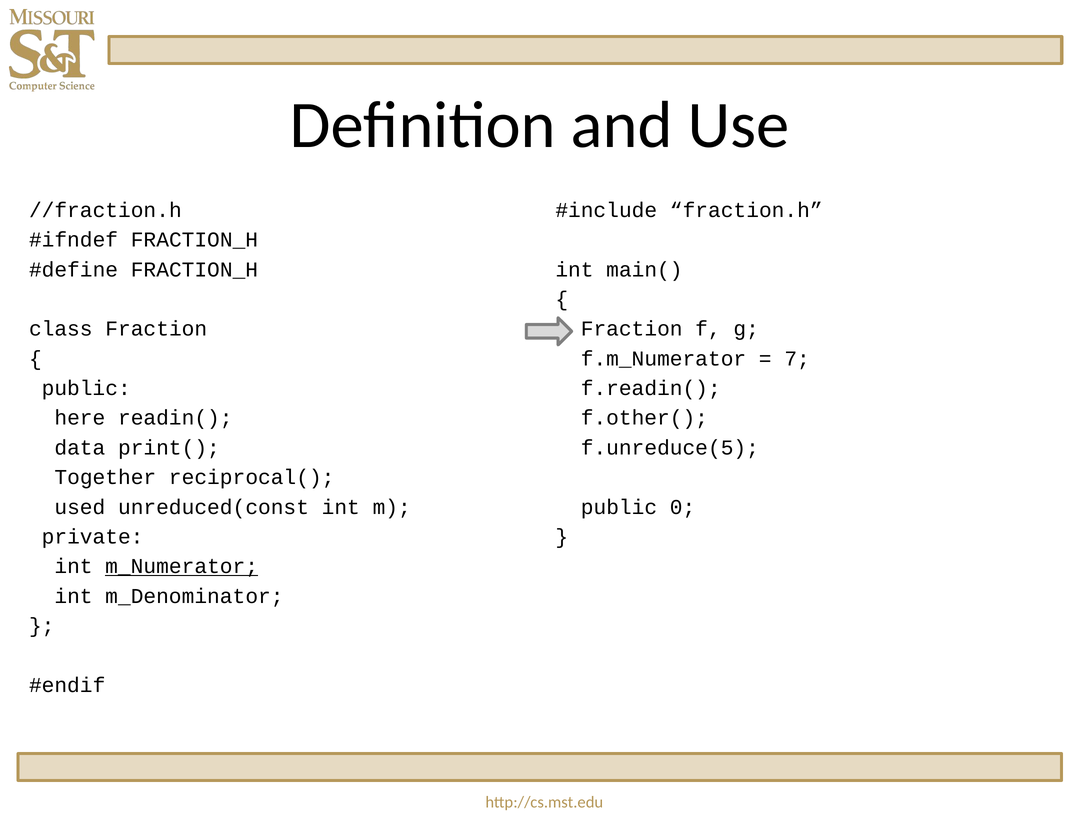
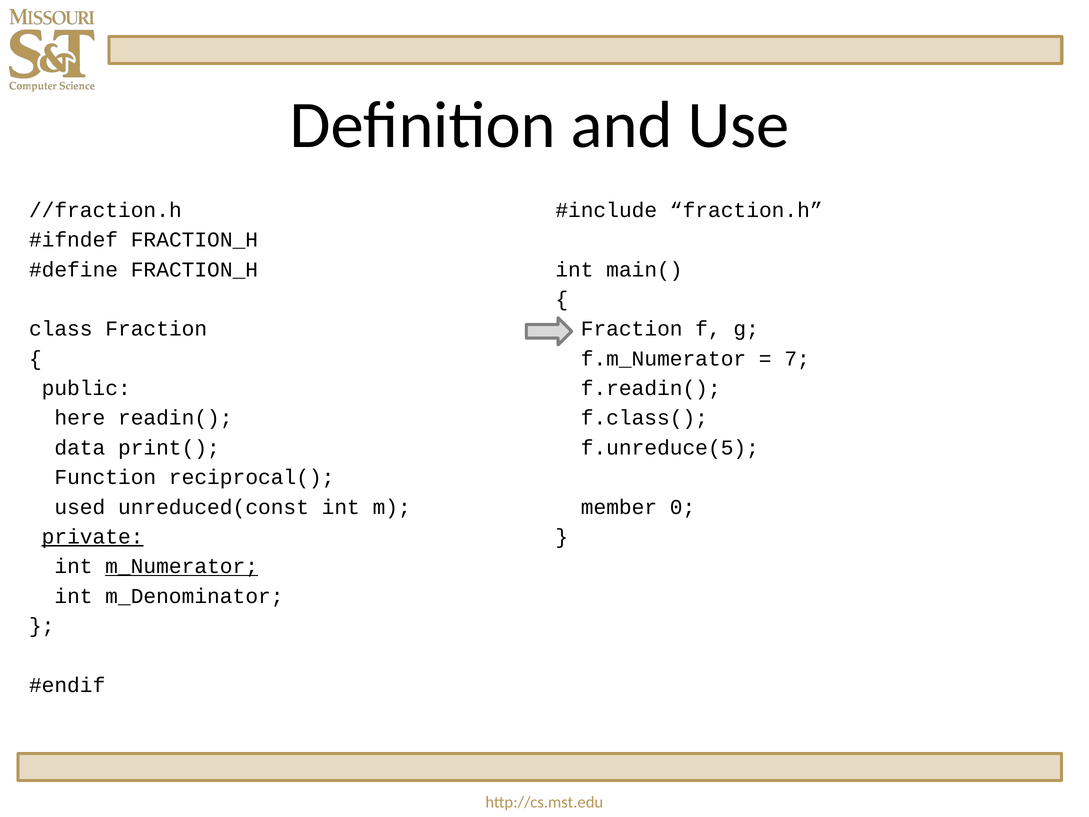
f.other(: f.other( -> f.class( (644, 418)
Together: Together -> Function (105, 477)
public: public -> member (619, 507)
private underline: none -> present (93, 537)
